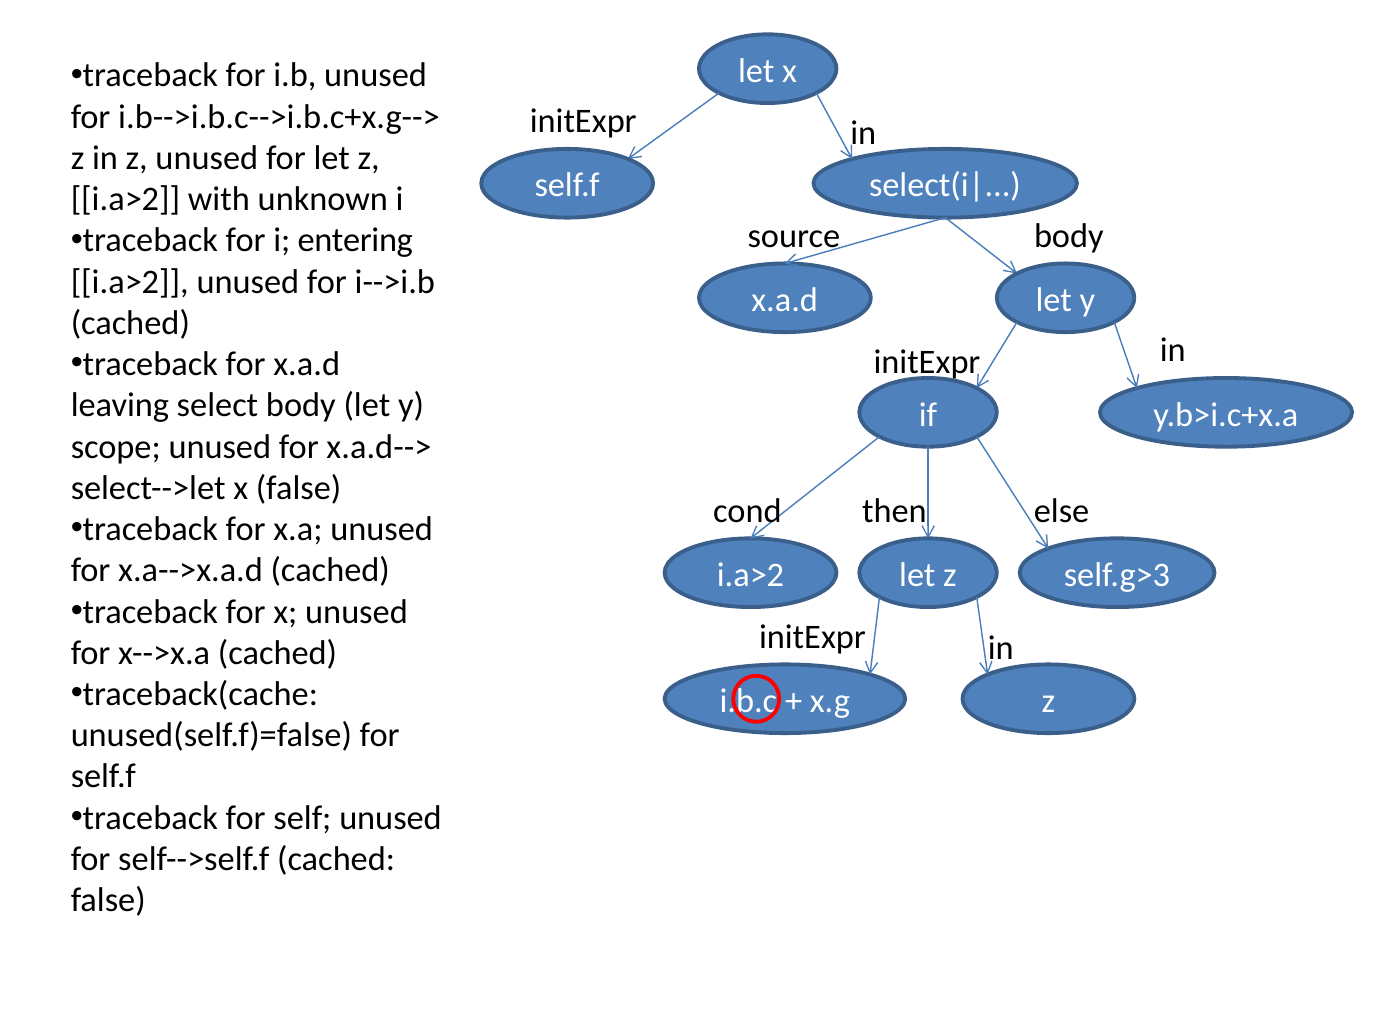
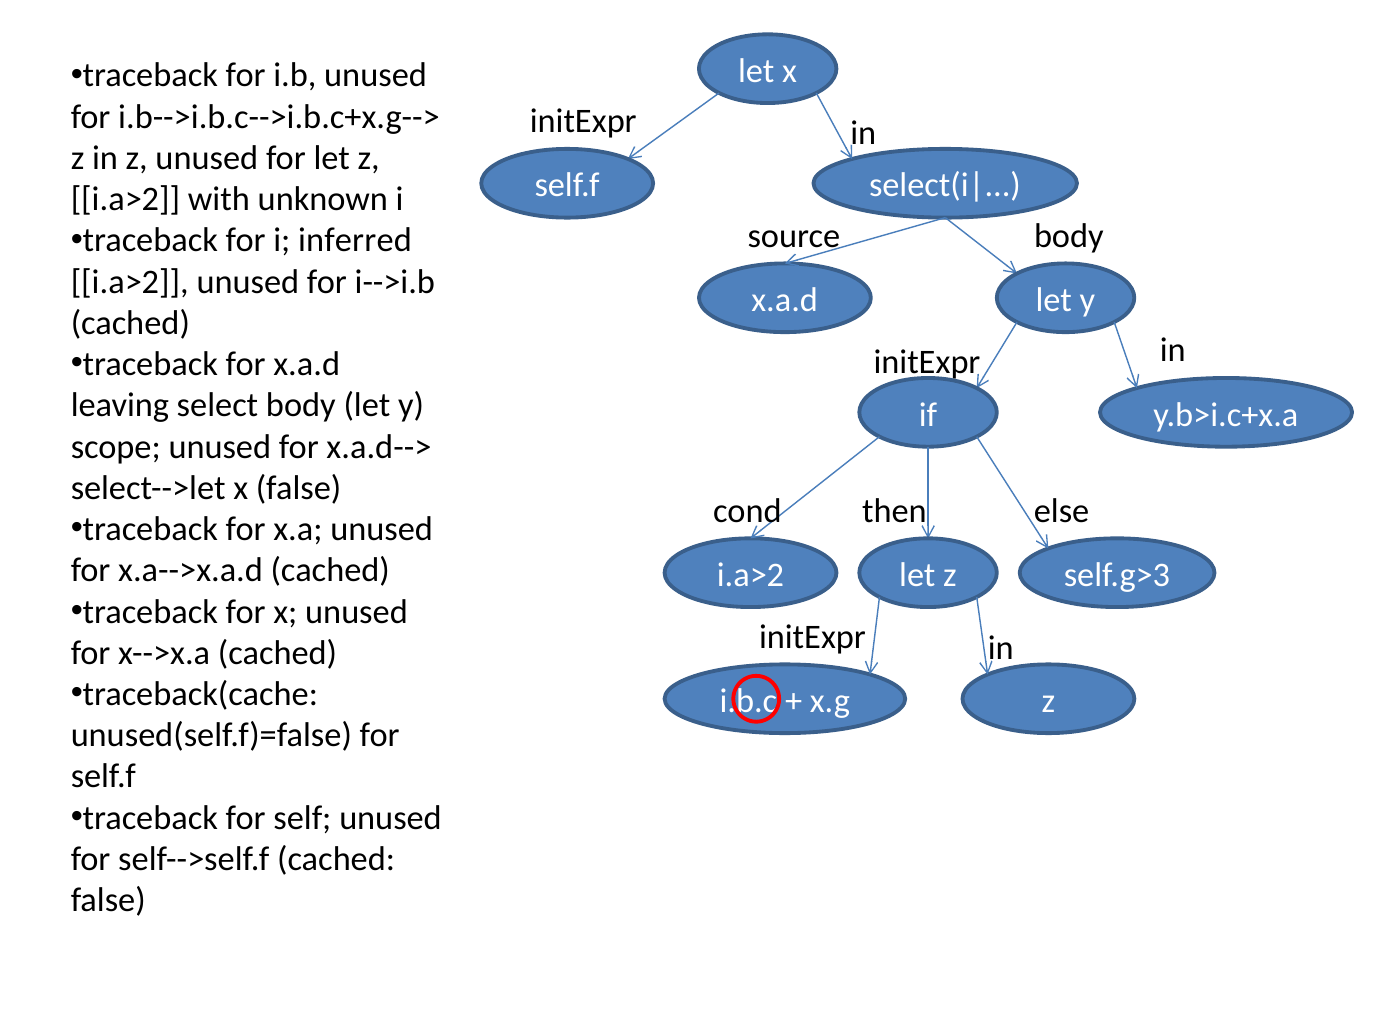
entering: entering -> inferred (355, 241)
